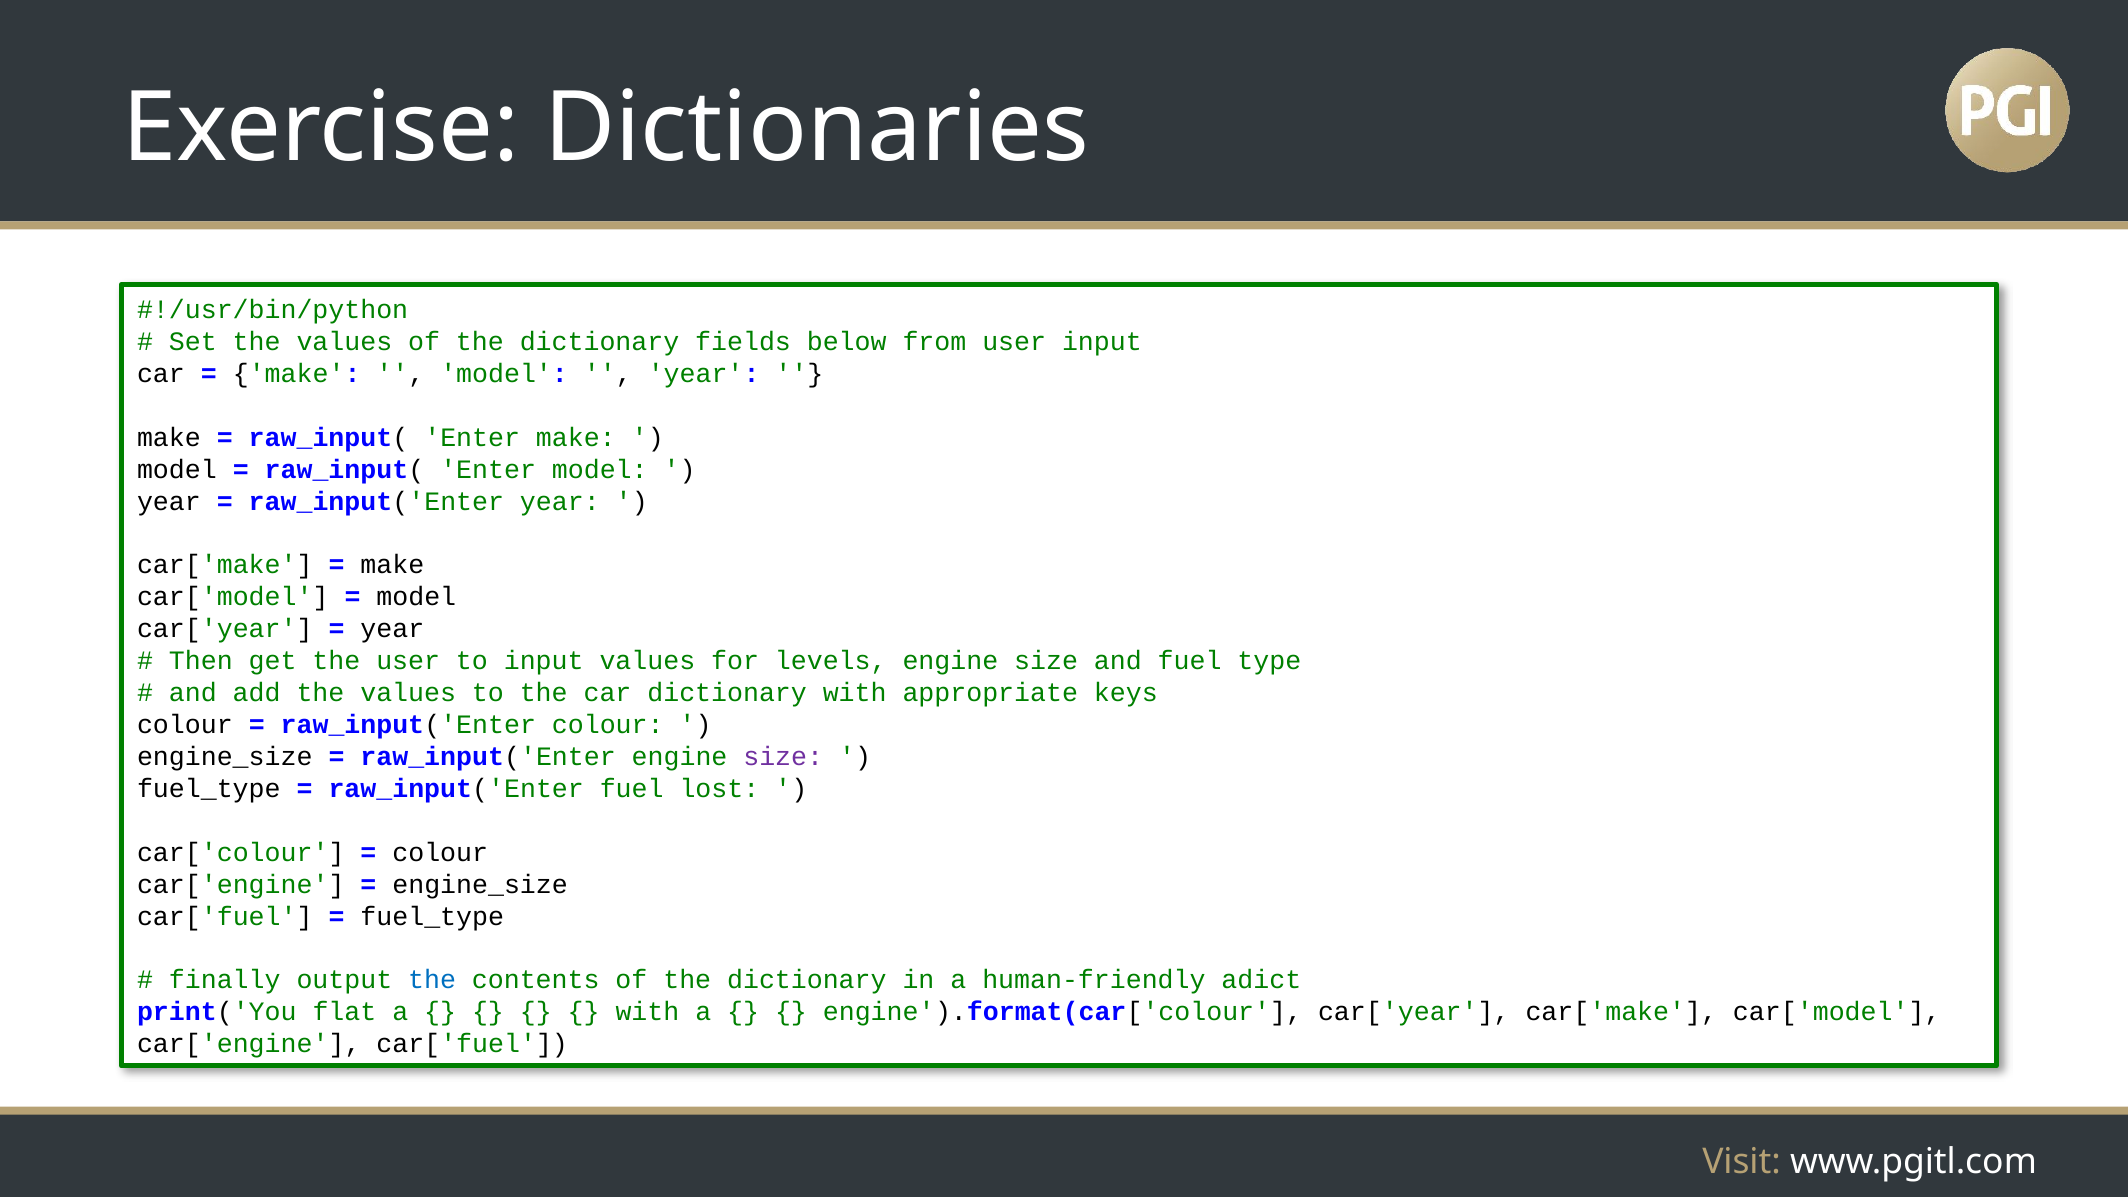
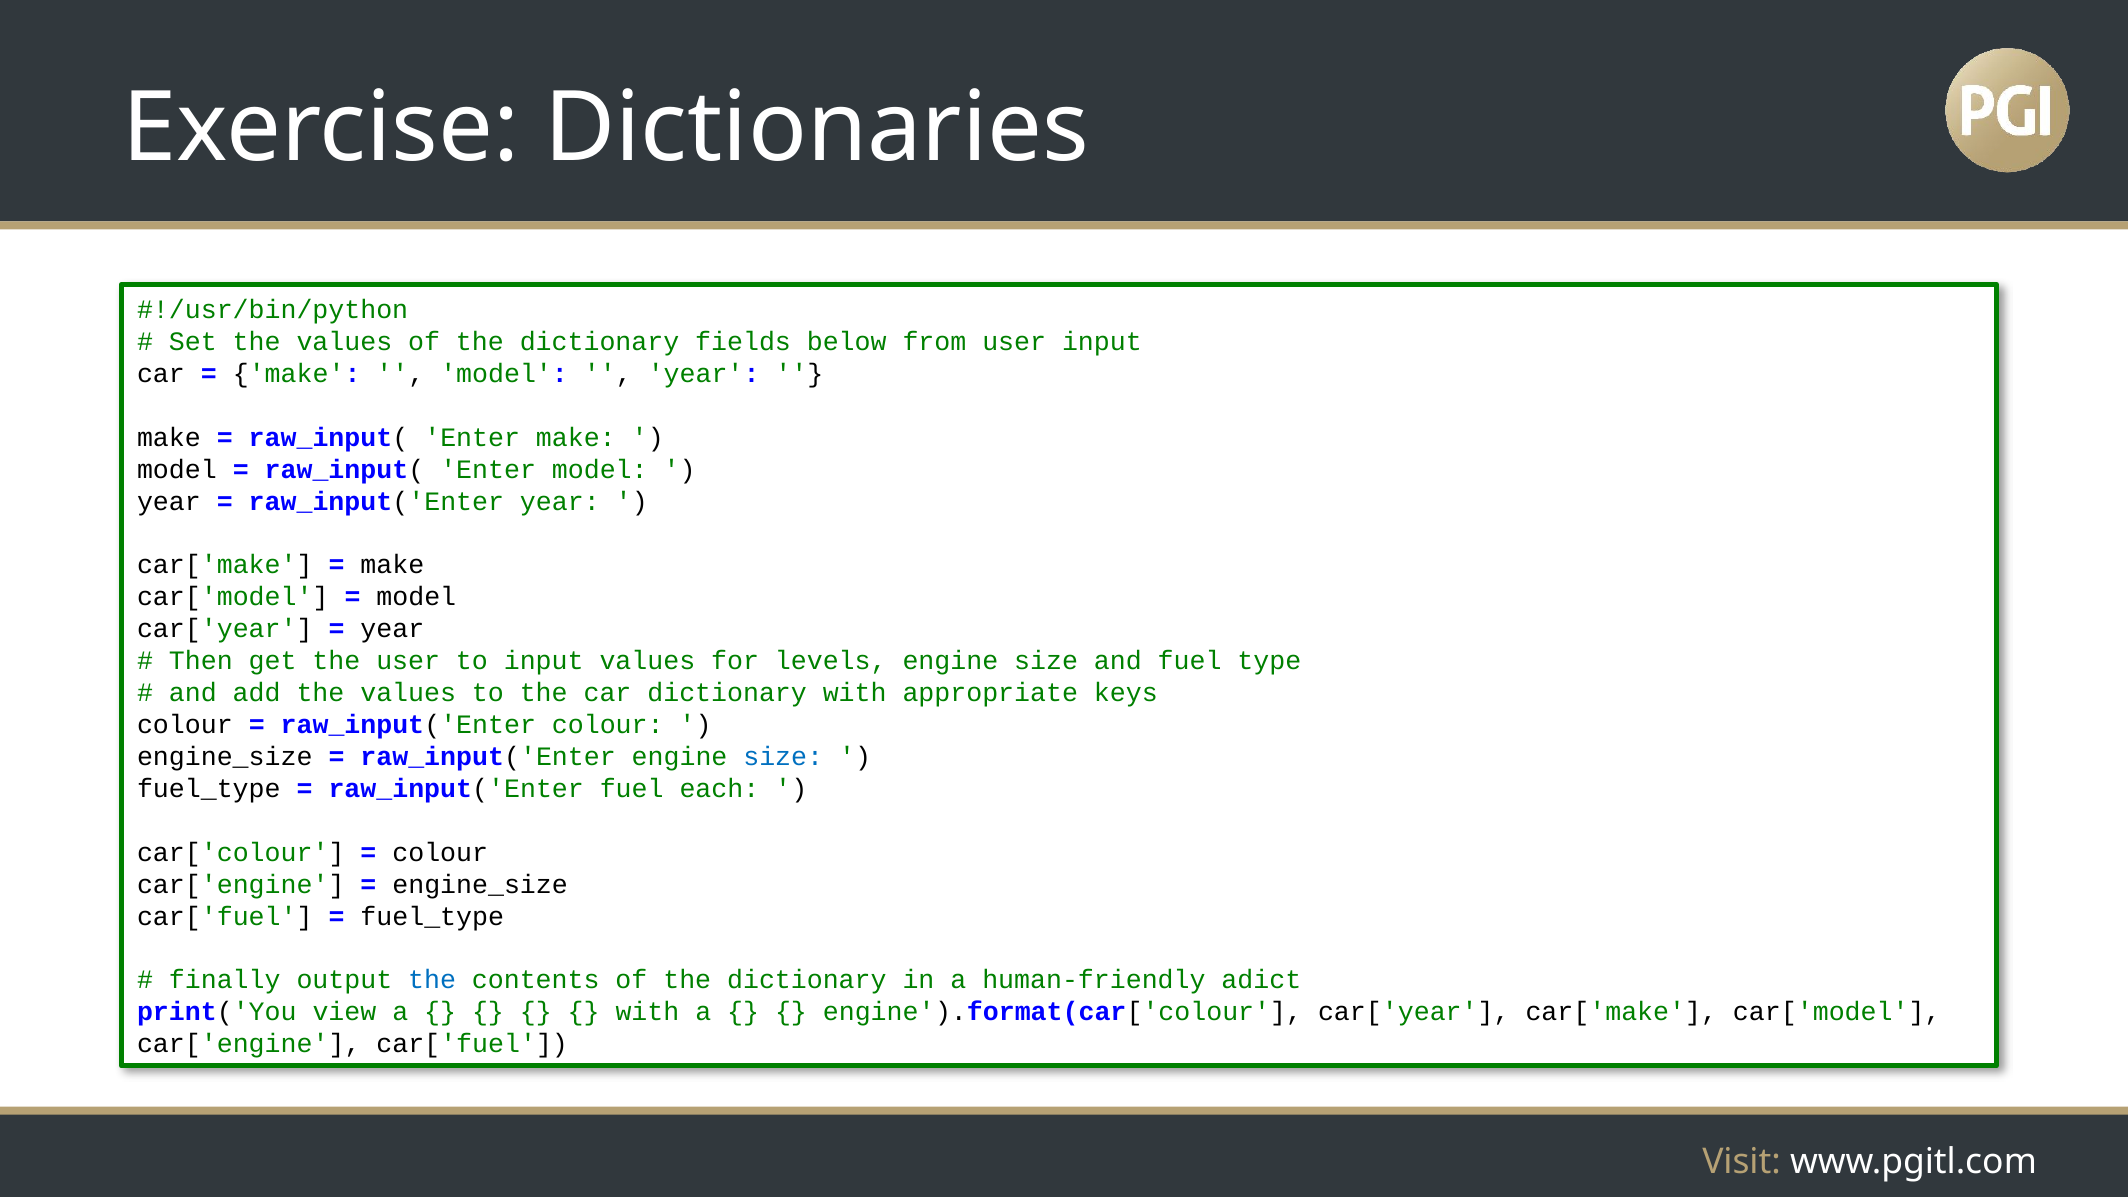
size colour: purple -> blue (783, 757)
lost: lost -> each (719, 789)
flat: flat -> view (344, 1012)
